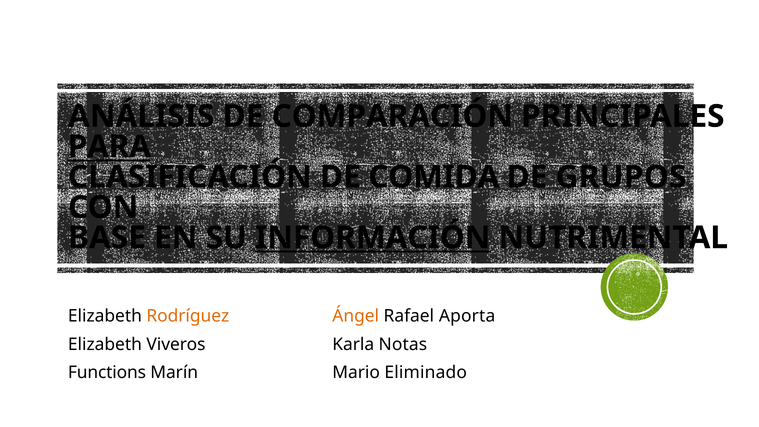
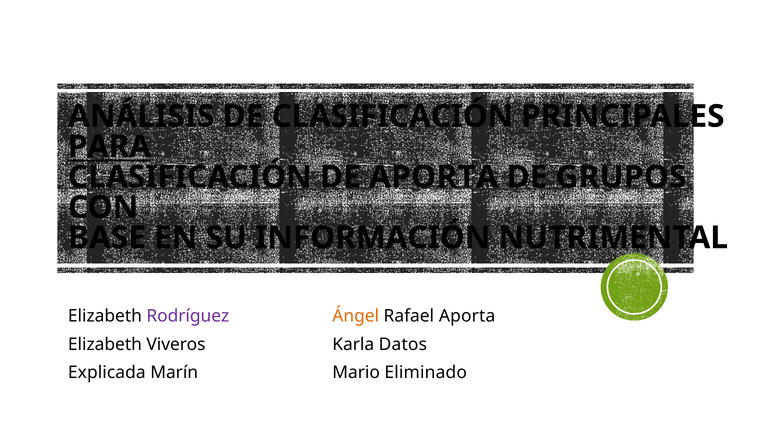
DE COMPARACIÓN: COMPARACIÓN -> CLASIFICACIÓN (392, 116)
DE COMIDA: COMIDA -> APORTA (434, 177)
INFORMACIÓN underline: present -> none (373, 238)
Rodríguez colour: orange -> purple (188, 316)
Notas: Notas -> Datos (403, 344)
Functions: Functions -> Explicada (107, 373)
